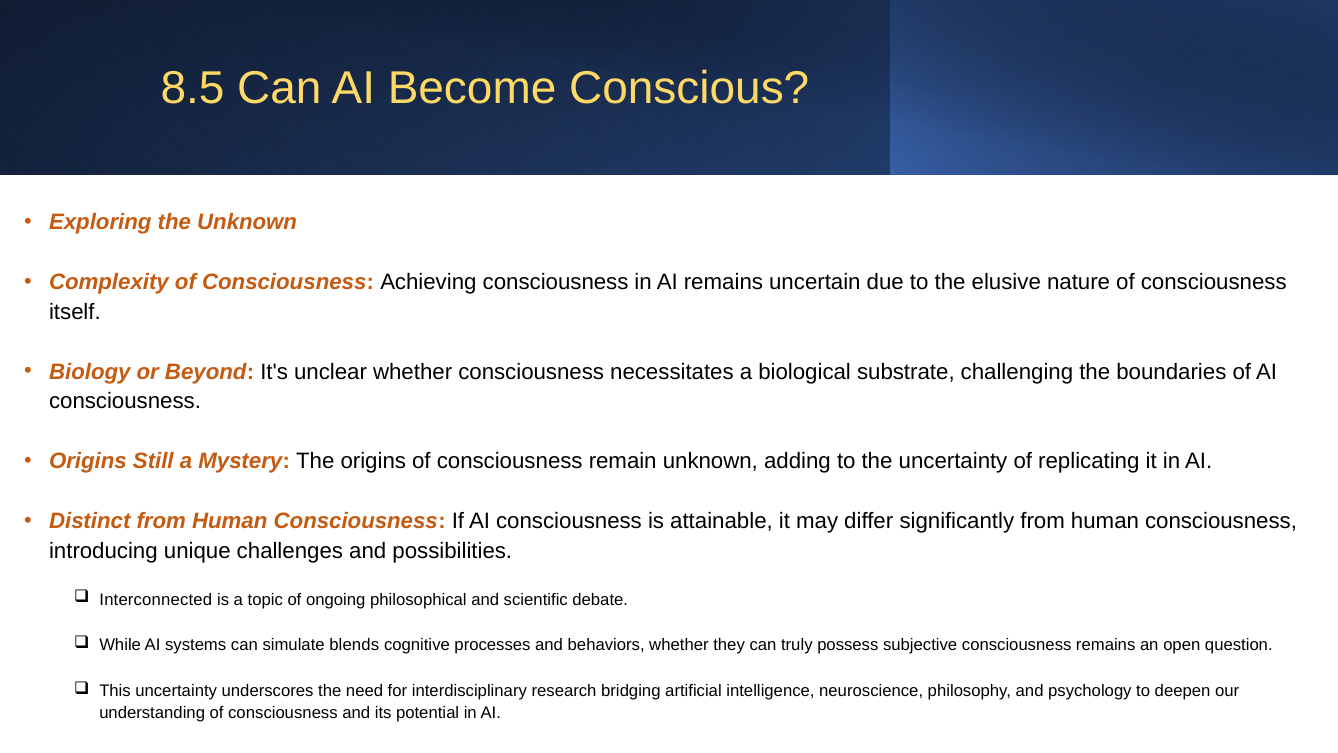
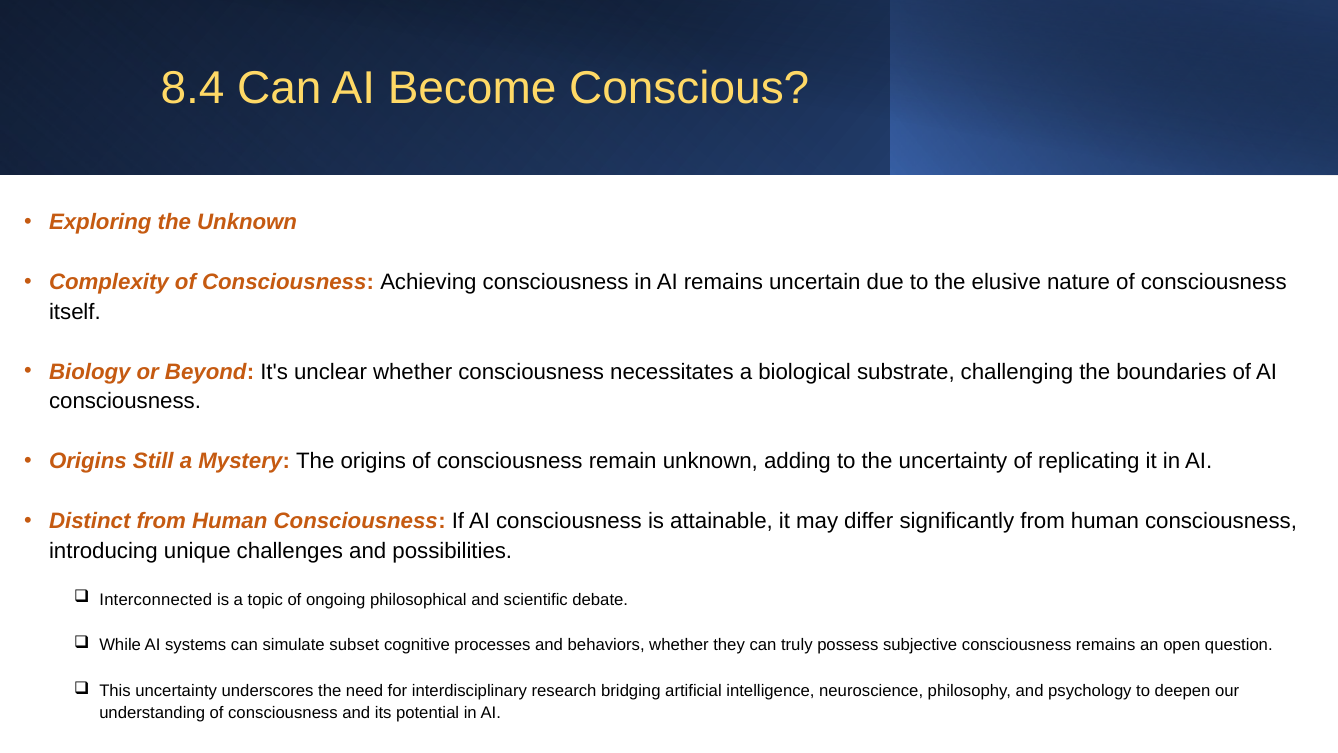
8.5: 8.5 -> 8.4 (192, 89)
blends: blends -> subset (354, 645)
